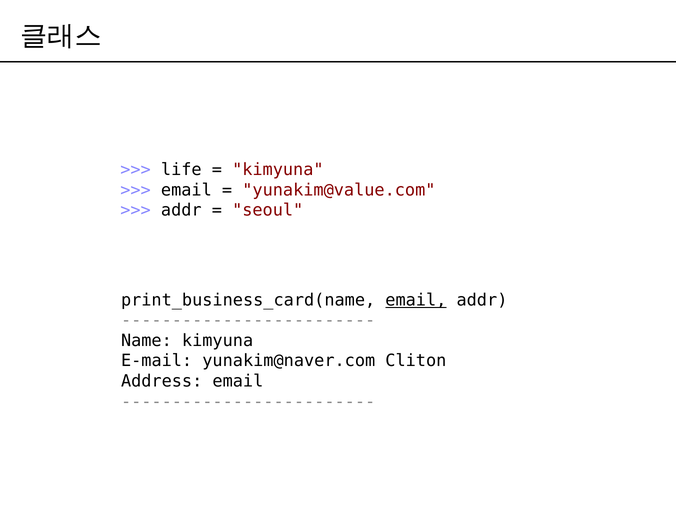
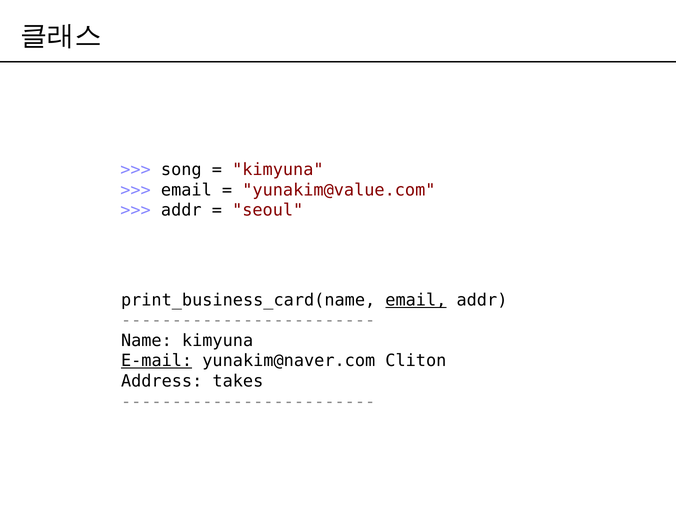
life: life -> song (181, 170)
E-mail underline: none -> present (157, 361)
Address email: email -> takes (238, 381)
